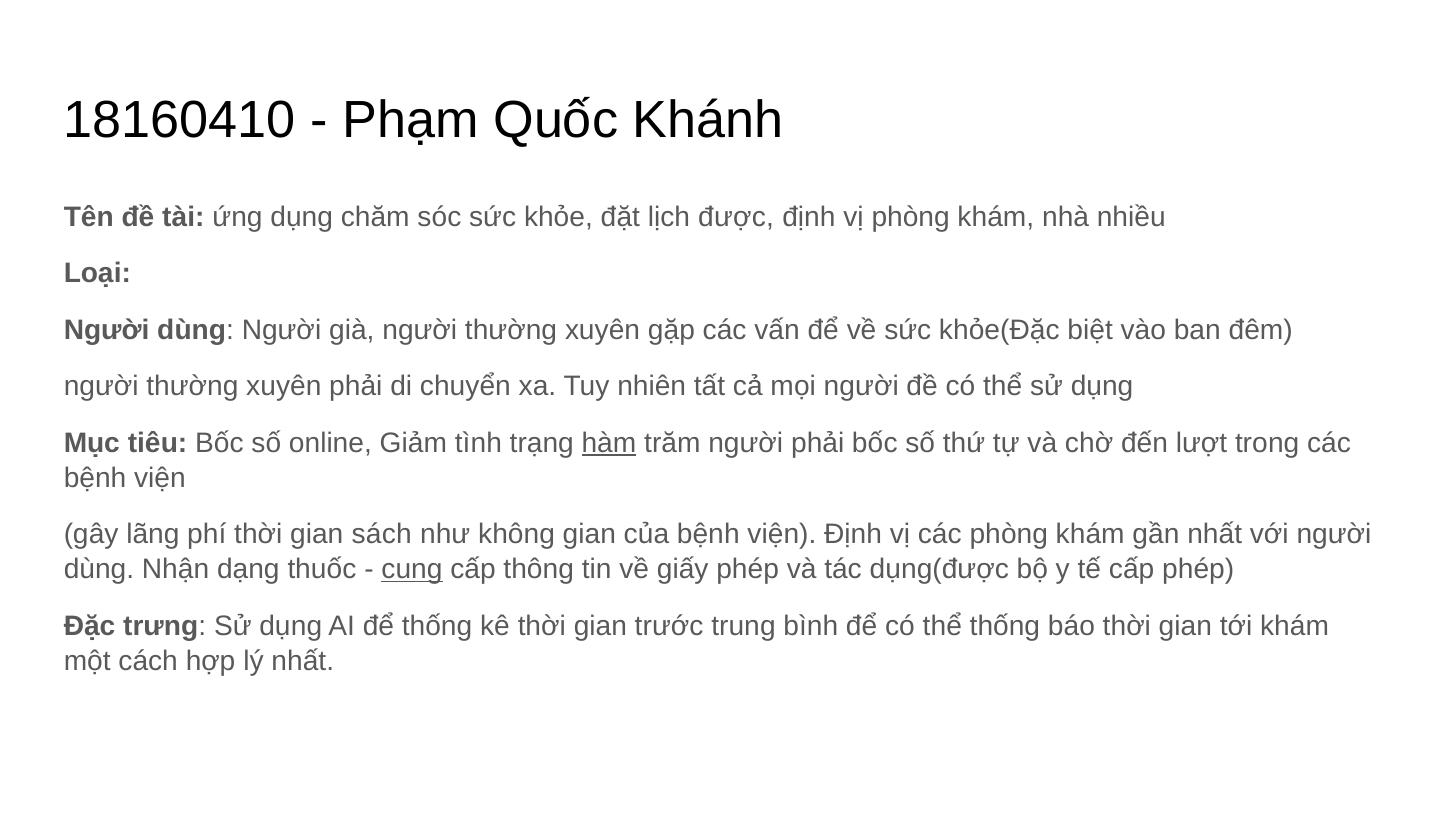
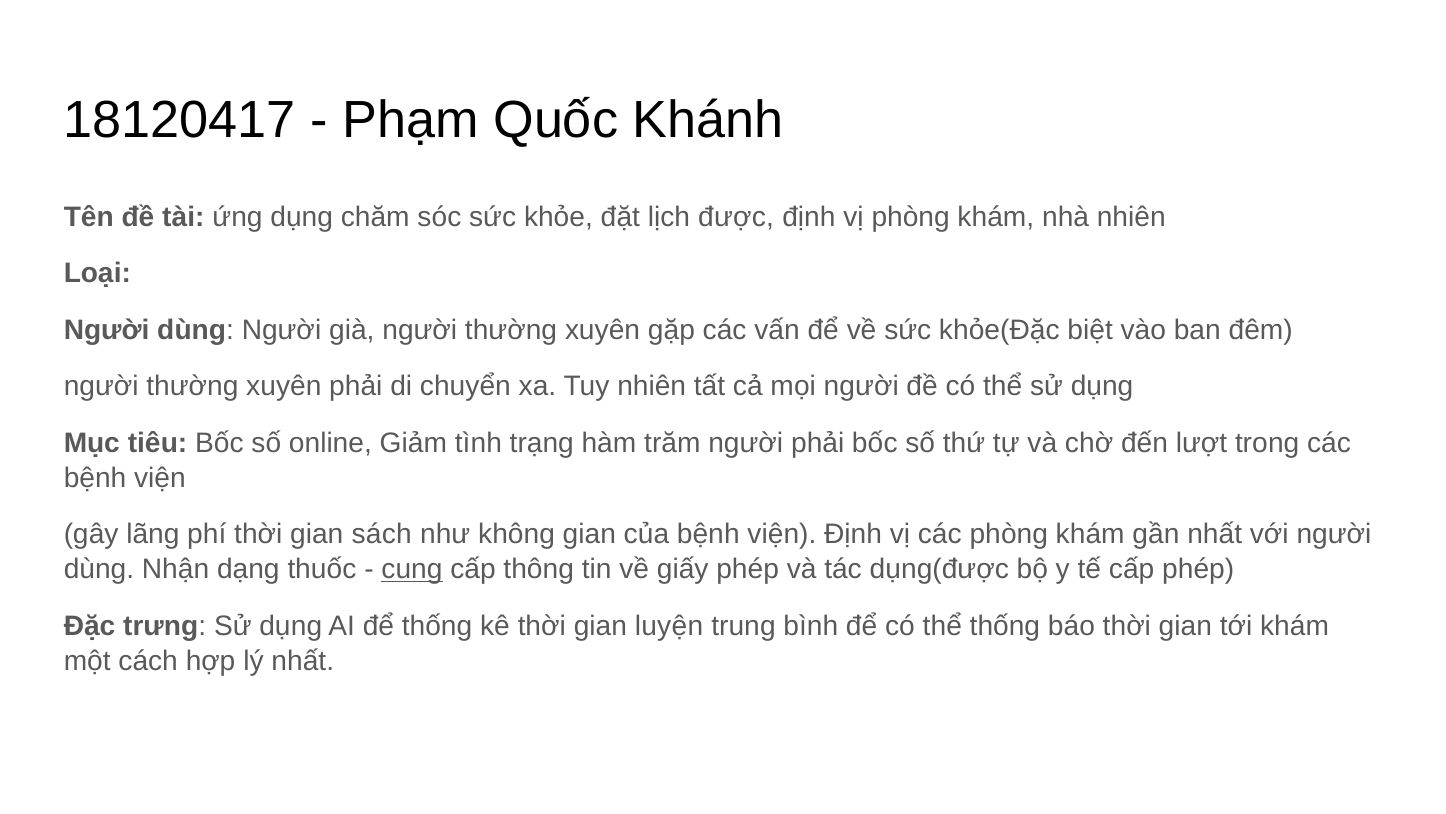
18160410: 18160410 -> 18120417 (180, 120)
nhà nhiều: nhiều -> nhiên (1131, 217)
hàm underline: present -> none (609, 443)
trước: trước -> luyện (669, 626)
